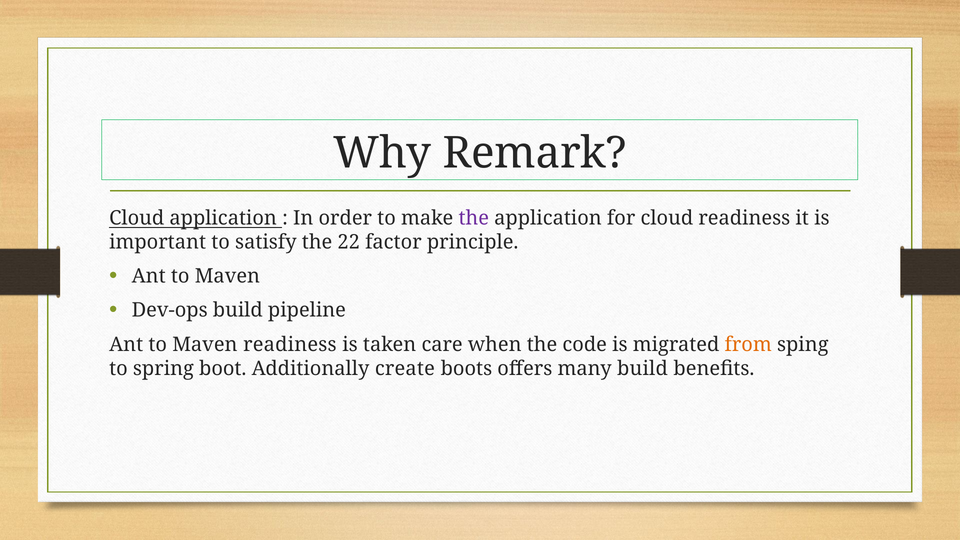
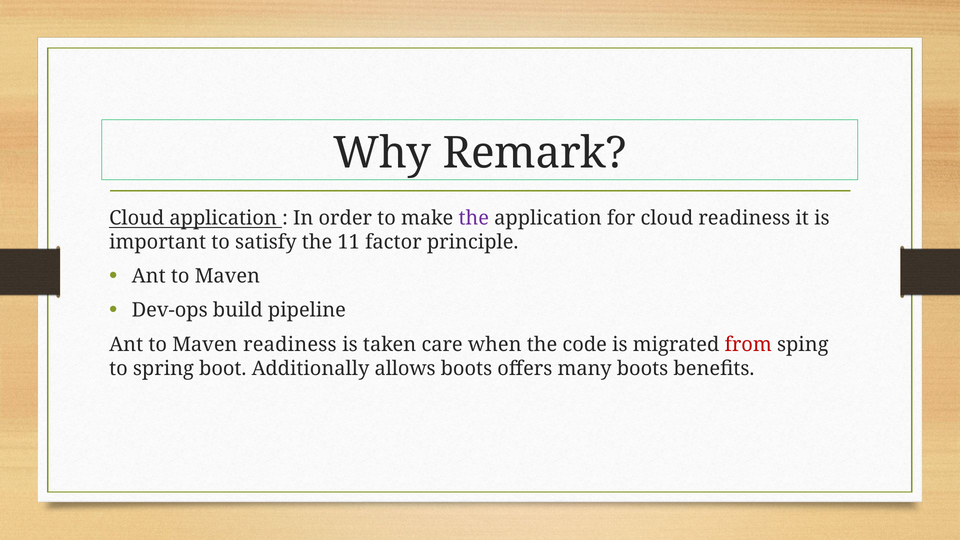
22: 22 -> 11 (349, 242)
from colour: orange -> red (748, 344)
create: create -> allows (405, 368)
many build: build -> boots (643, 368)
